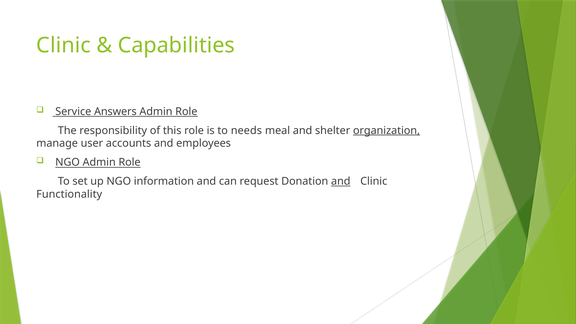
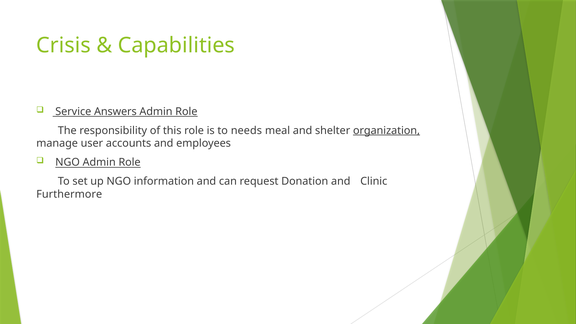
Clinic: Clinic -> Crisis (64, 45)
and underline: present -> none (341, 181)
Functionality: Functionality -> Furthermore (69, 194)
